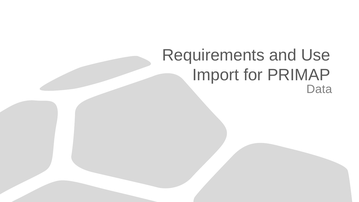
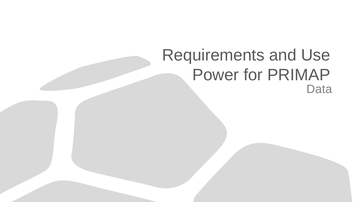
Import: Import -> Power (216, 75)
